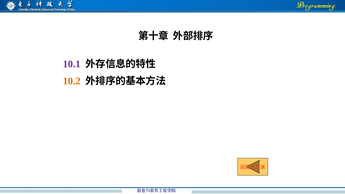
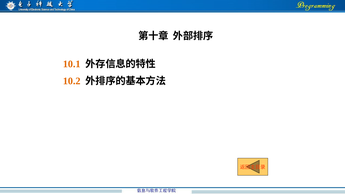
10.1 colour: purple -> orange (72, 64)
